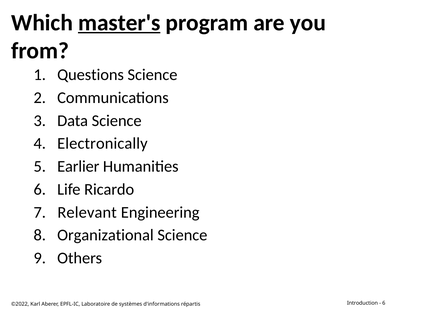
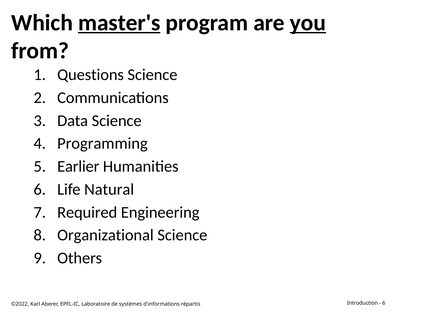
you underline: none -> present (308, 23)
Electronically: Electronically -> Programming (102, 143)
Ricardo: Ricardo -> Natural (109, 189)
Relevant: Relevant -> Required (87, 212)
